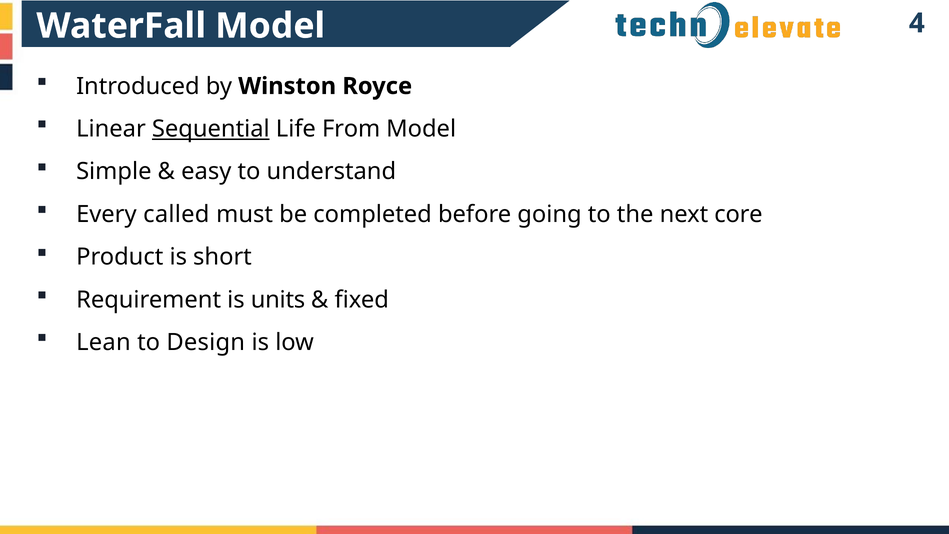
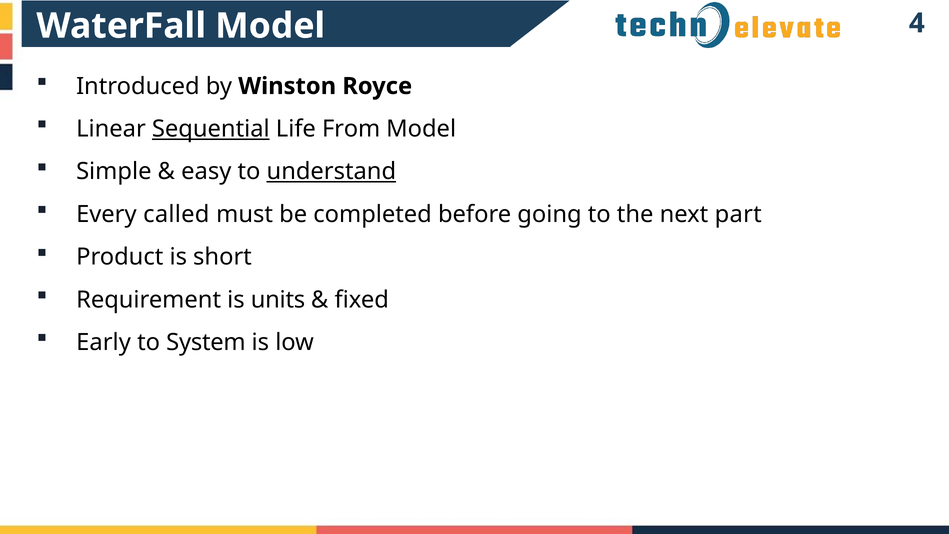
understand underline: none -> present (331, 172)
core: core -> part (738, 214)
Lean: Lean -> Early (104, 342)
Design: Design -> System (206, 342)
